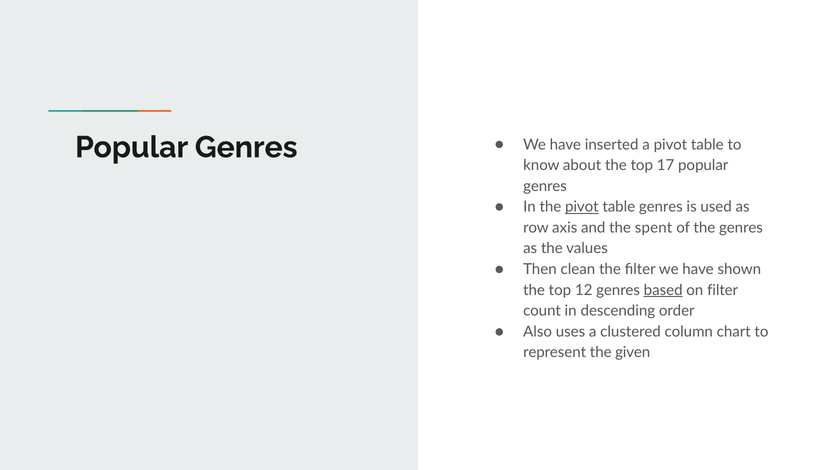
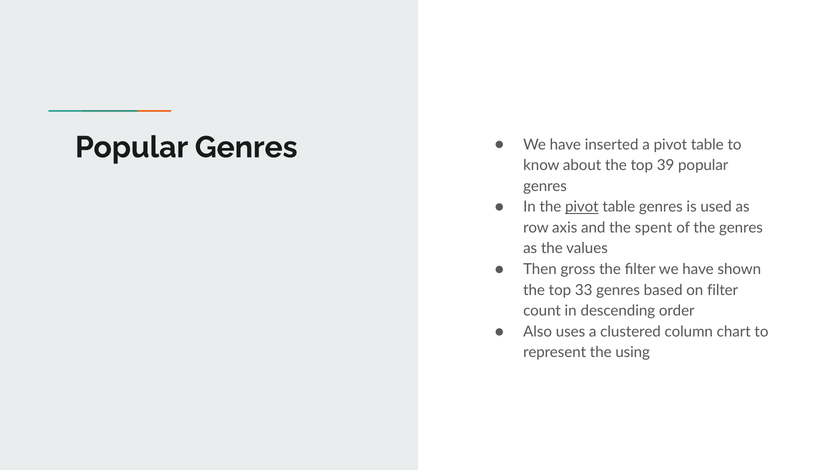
17: 17 -> 39 (666, 165)
clean: clean -> gross (578, 269)
12: 12 -> 33 (584, 290)
based underline: present -> none (663, 290)
given: given -> using (633, 353)
